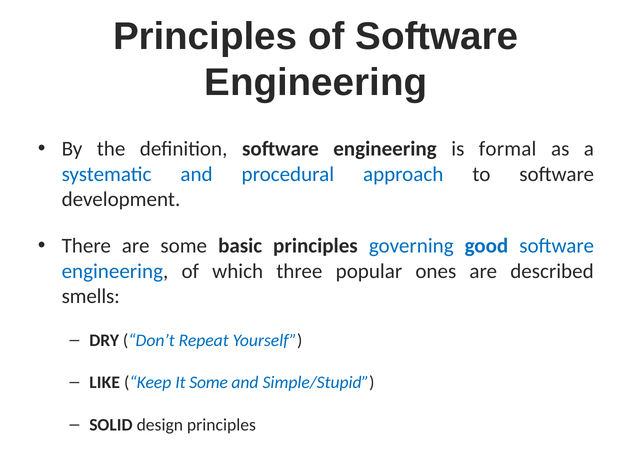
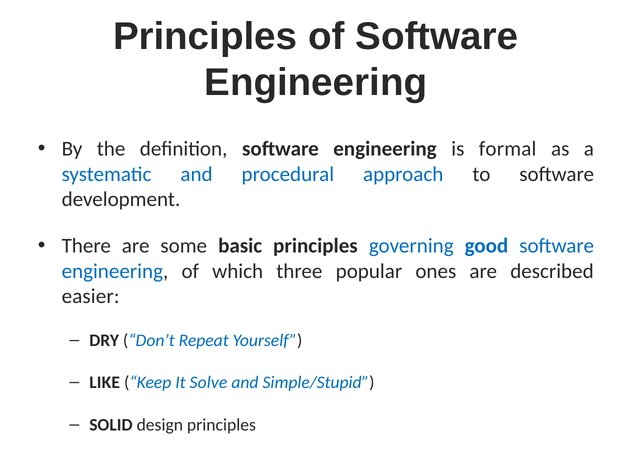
smells: smells -> easier (91, 296)
It Some: Some -> Solve (208, 383)
